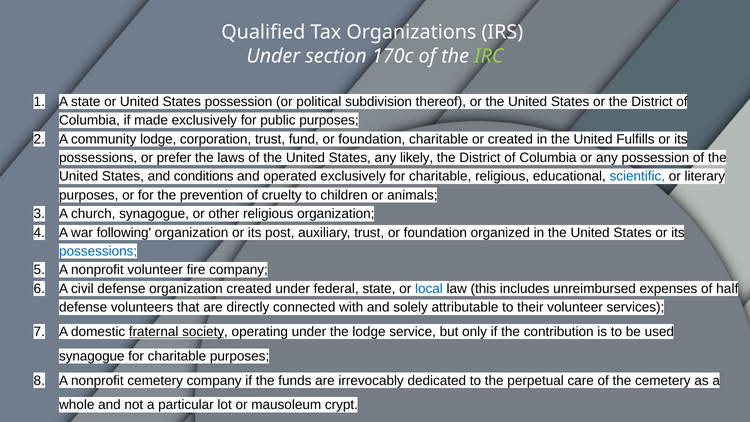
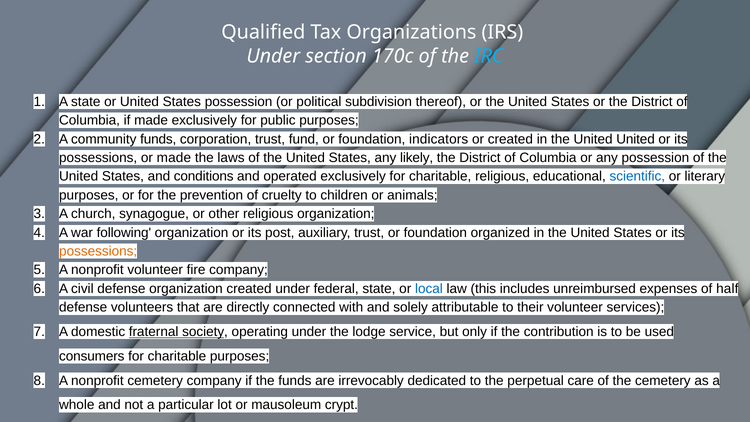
IRC colour: light green -> light blue (489, 56)
community lodge: lodge -> funds (158, 139)
foundation charitable: charitable -> indicators (439, 139)
United Fulfills: Fulfills -> United (636, 139)
or prefer: prefer -> made (174, 158)
possessions colour: blue -> orange (98, 251)
synagogue: synagogue -> consumers (92, 356)
